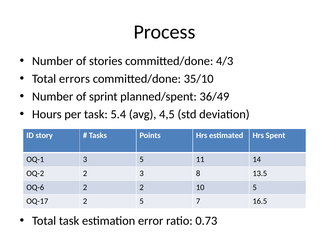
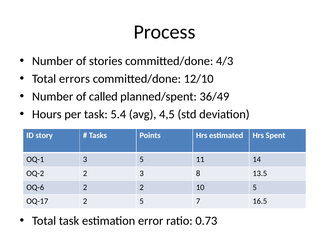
35/10: 35/10 -> 12/10 (199, 79)
sprint: sprint -> called (103, 96)
